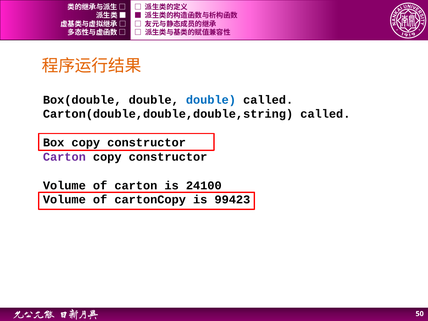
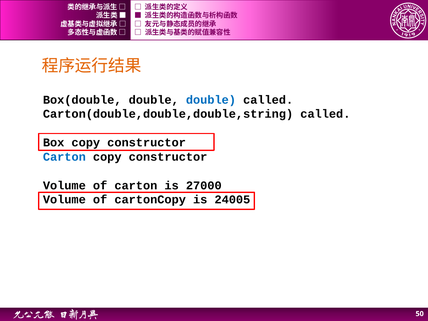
Carton colour: purple -> blue (64, 157)
24100: 24100 -> 27000 (204, 185)
99423: 99423 -> 24005 (232, 200)
